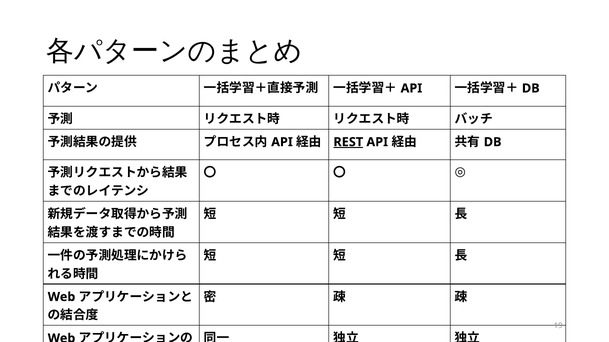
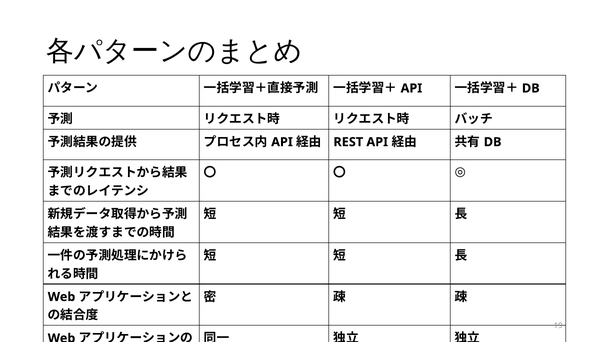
REST underline: present -> none (348, 142)
